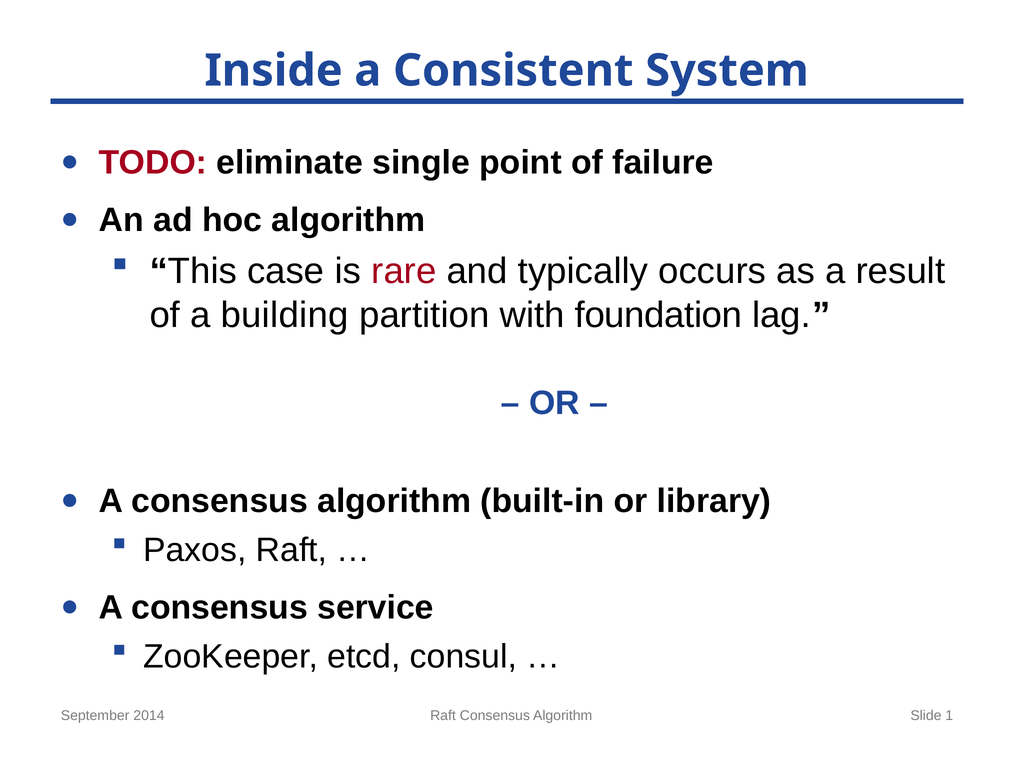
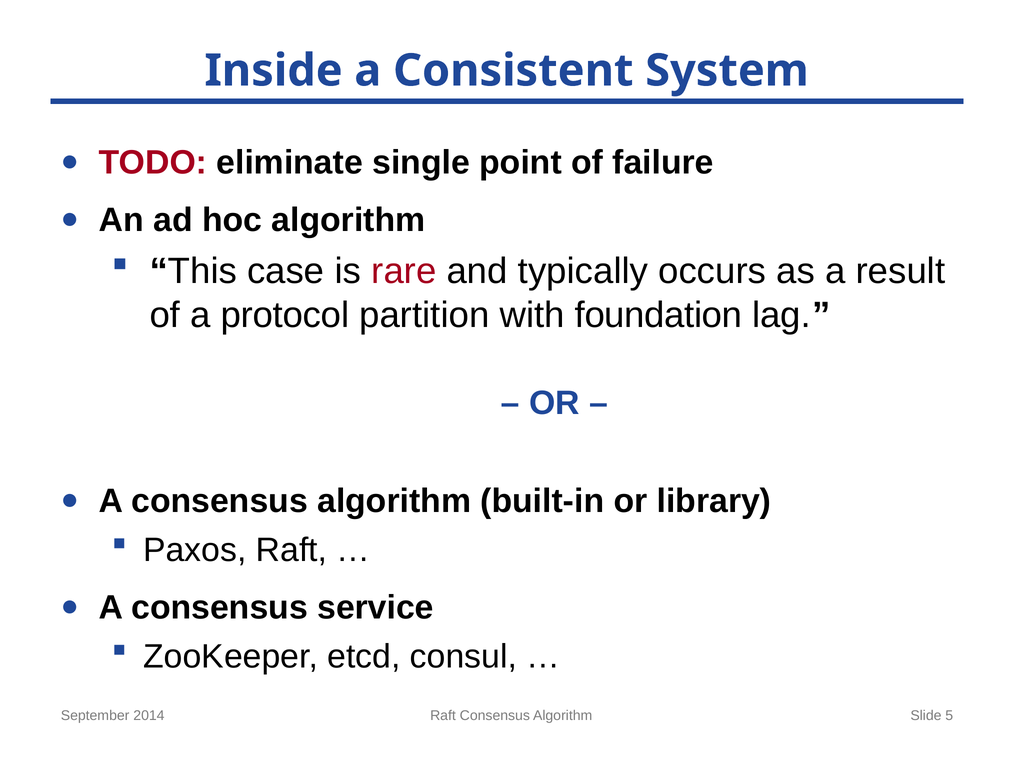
building: building -> protocol (285, 315)
1: 1 -> 5 (949, 716)
